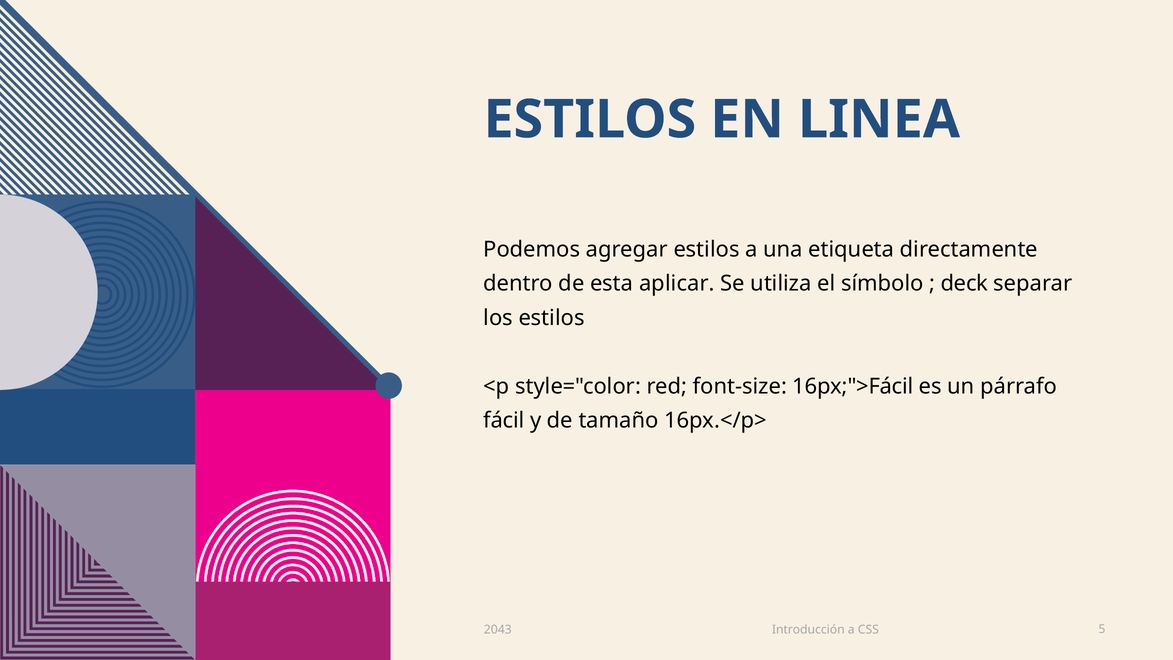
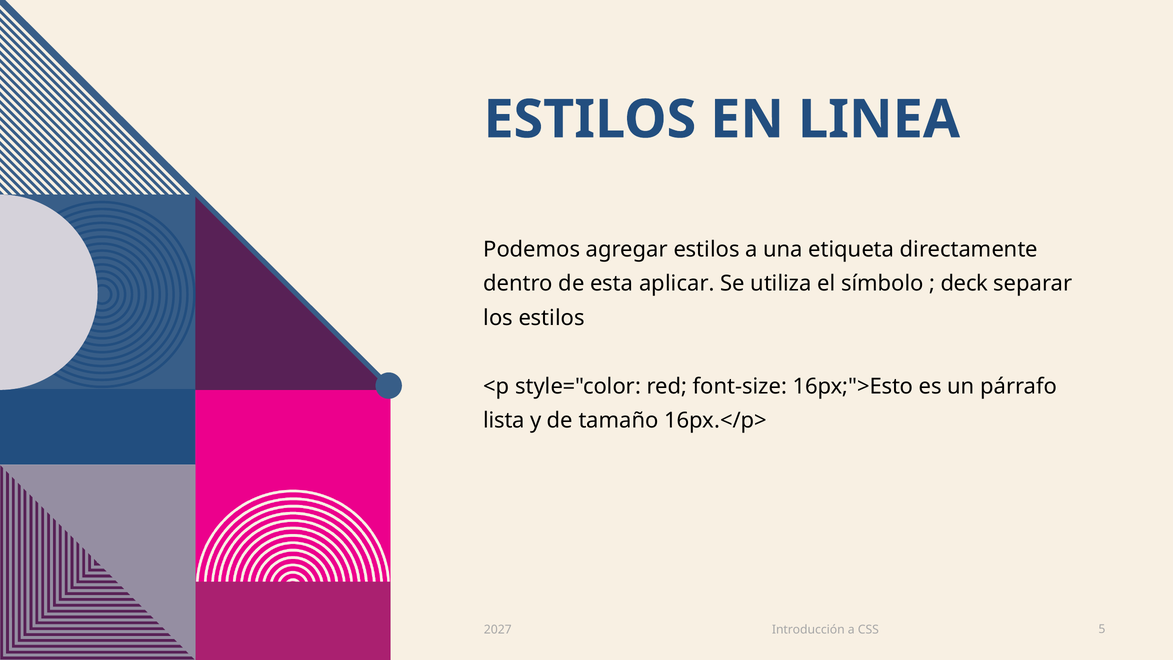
16px;">Fácil: 16px;">Fácil -> 16px;">Esto (853, 386)
fácil: fácil -> lista (504, 420)
2043: 2043 -> 2027 (498, 630)
